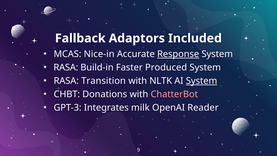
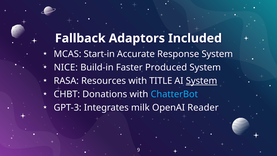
Nice-in: Nice-in -> Start-in (99, 54)
Response underline: present -> none (178, 54)
RASA: RASA -> NICE (66, 67)
Transition: Transition -> Resources (104, 81)
NLTK: NLTK -> TITLE (161, 81)
ChatterBot colour: pink -> light blue (174, 94)
